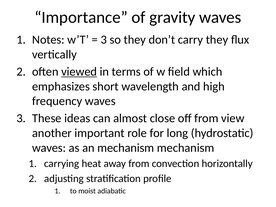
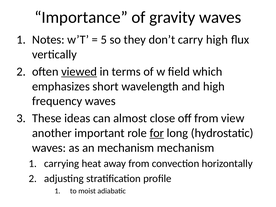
3: 3 -> 5 (104, 40)
carry they: they -> high (217, 40)
for underline: none -> present (157, 133)
